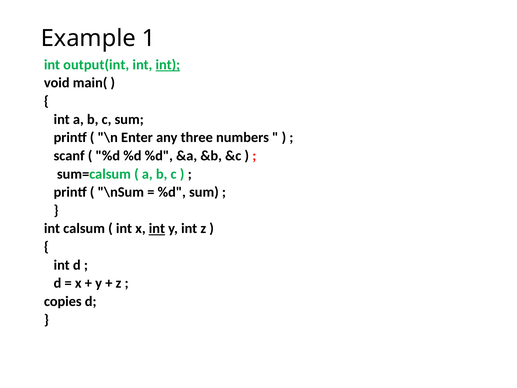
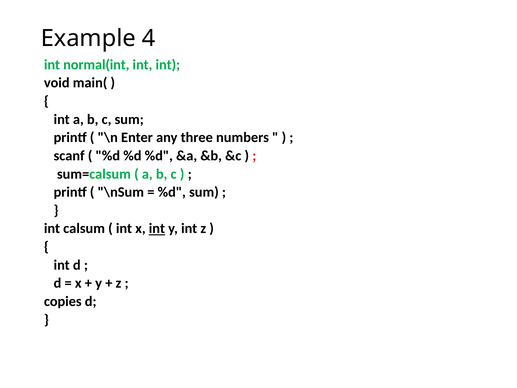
1: 1 -> 4 (149, 38)
output(int: output(int -> normal(int (96, 65)
int underline: present -> none (168, 65)
